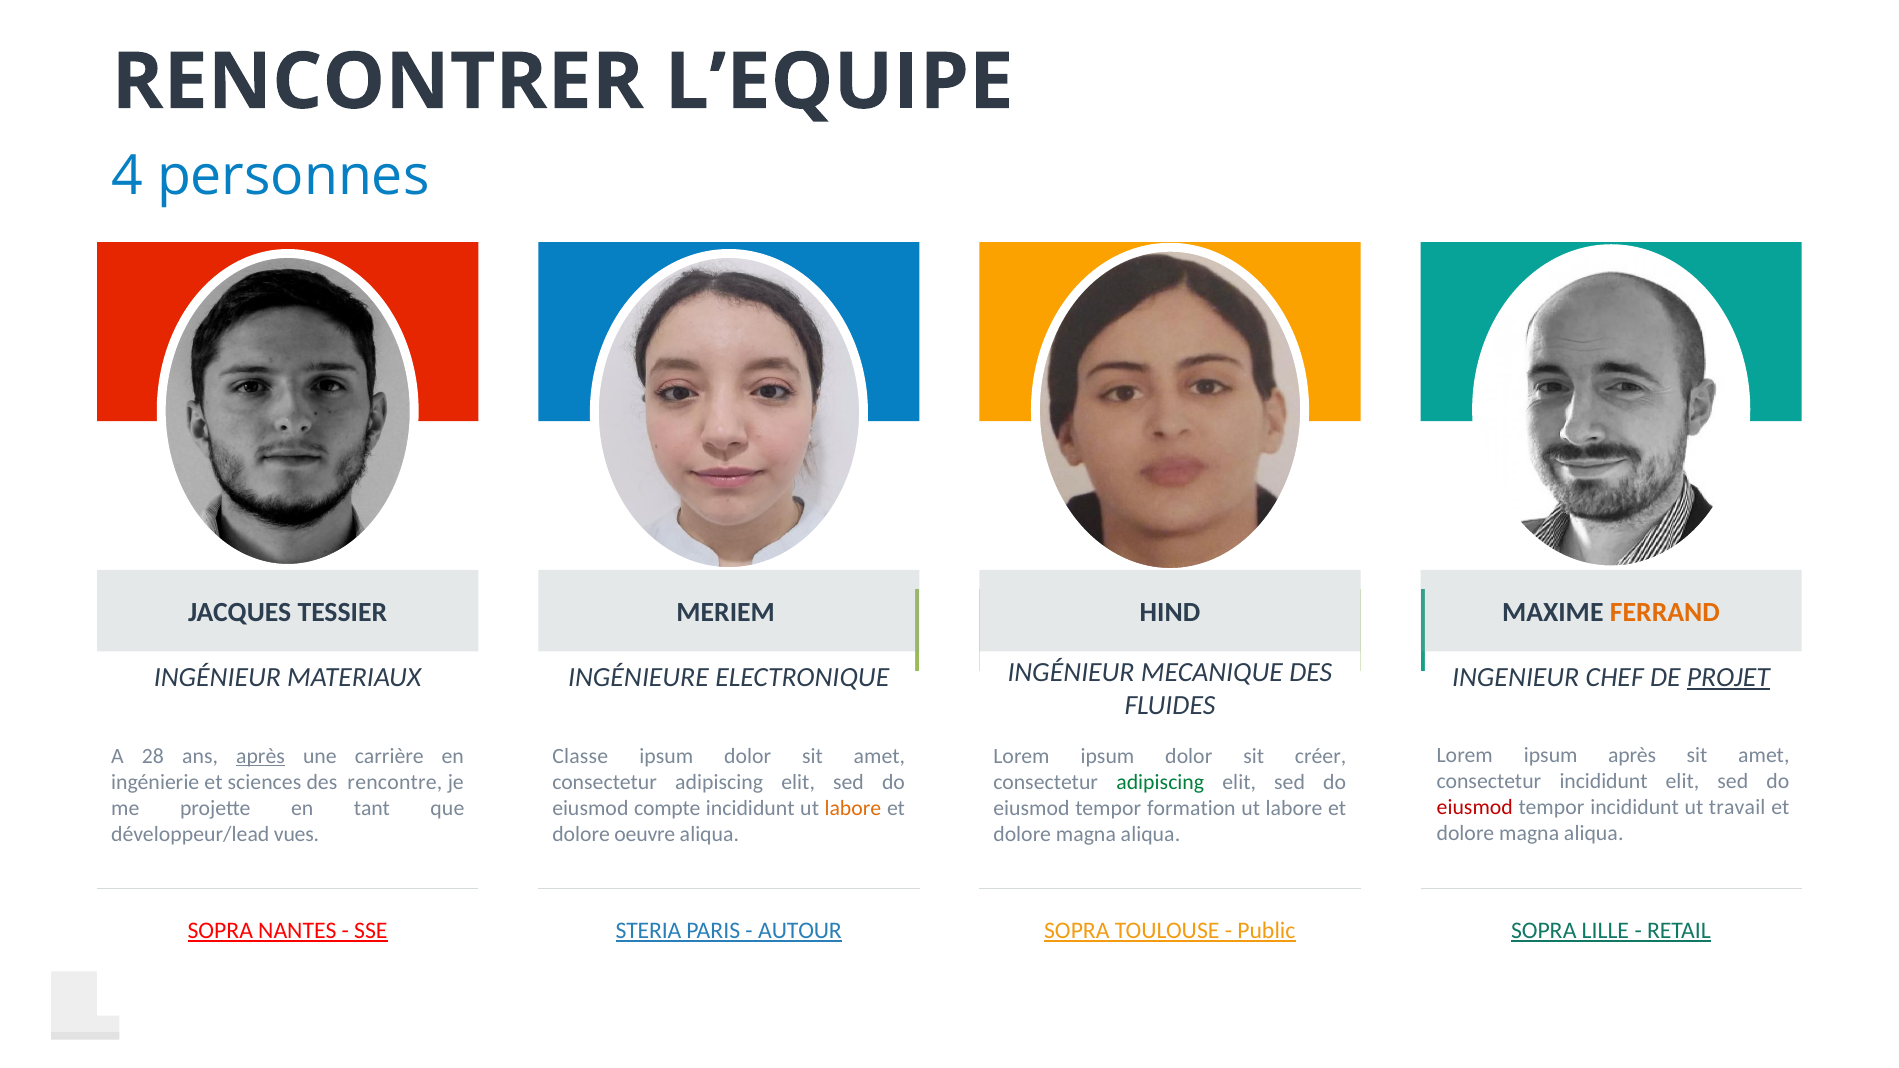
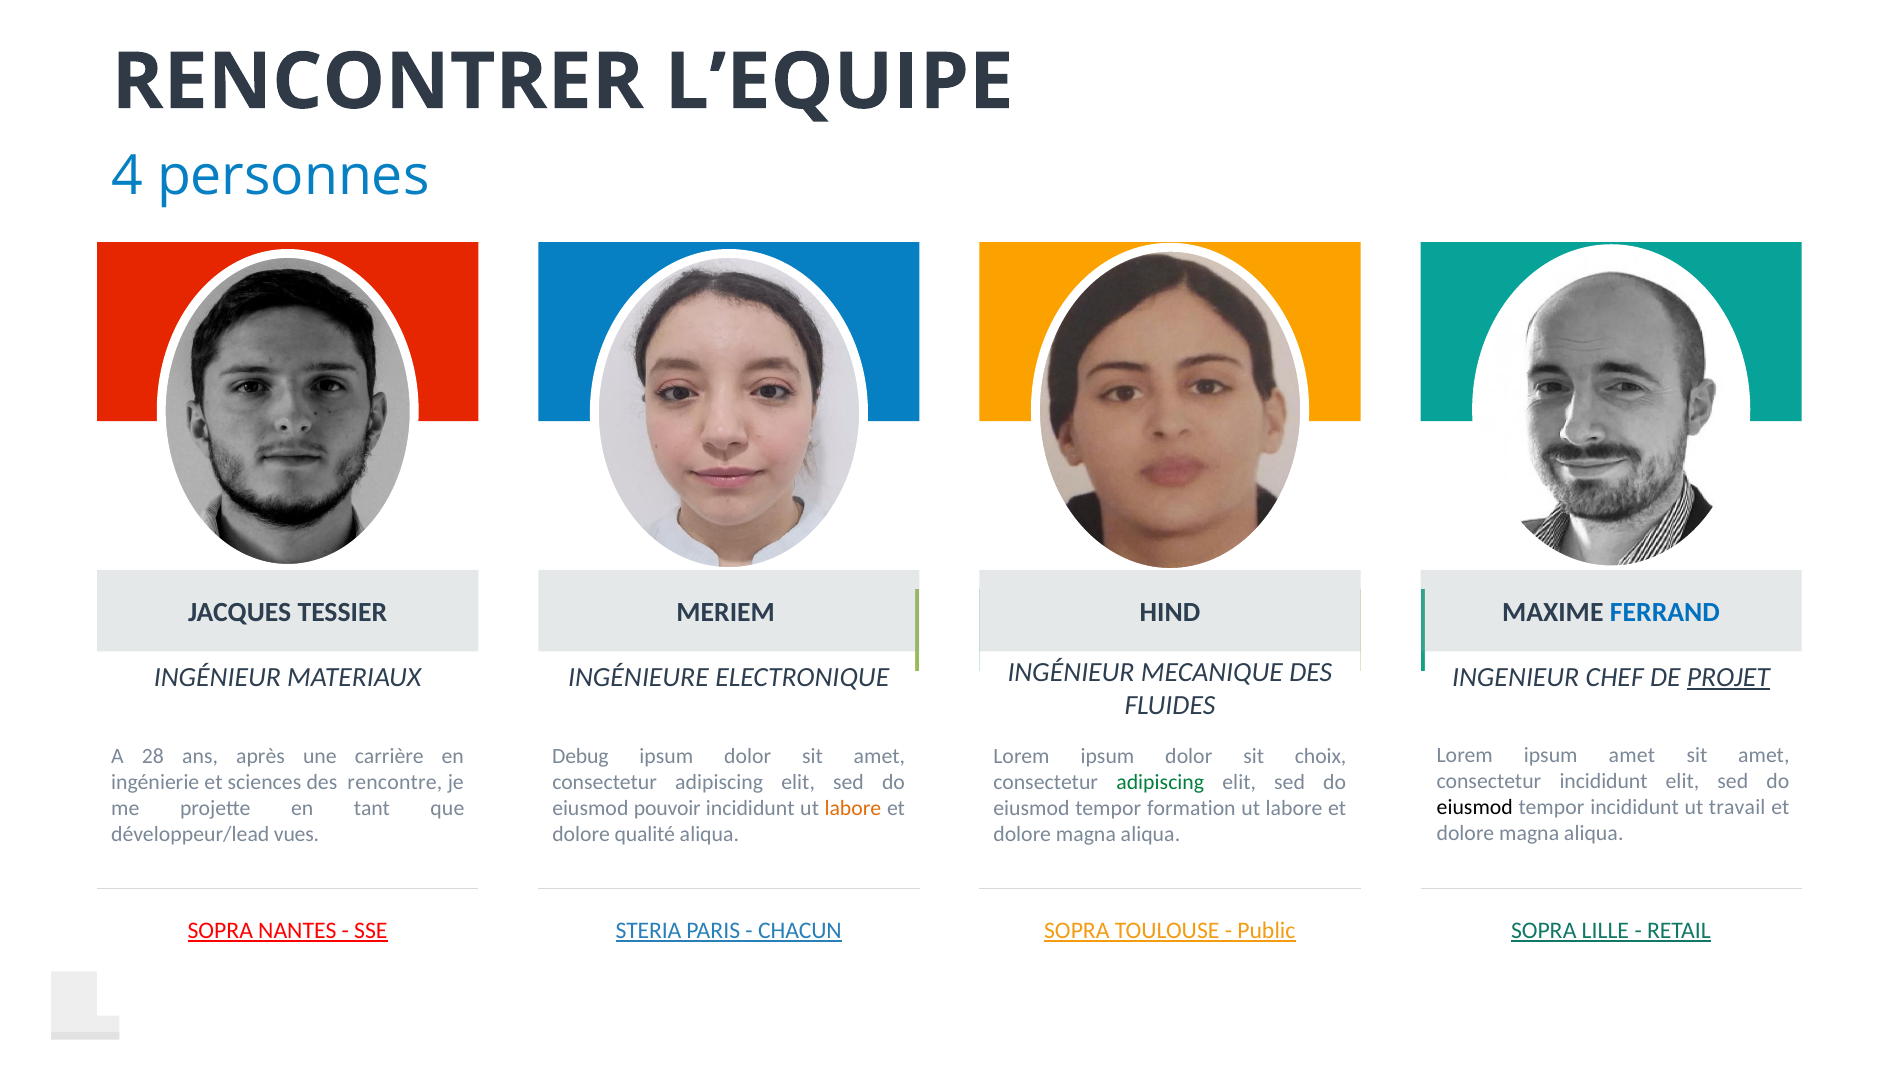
FERRAND colour: orange -> blue (1665, 613)
ipsum après: après -> amet (1632, 755)
après underline: present -> none (261, 756)
Classe: Classe -> Debug (580, 756)
créer: créer -> choix (1321, 756)
eiusmod colour: red -> black (1475, 808)
compte: compte -> pouvoir (667, 808)
oeuvre: oeuvre -> qualité (645, 834)
AUTOUR: AUTOUR -> CHACUN (800, 931)
